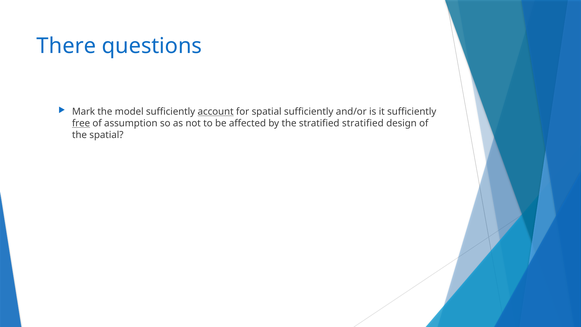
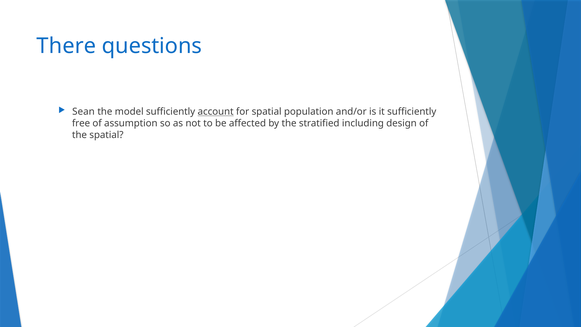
Mark: Mark -> Sean (83, 112)
spatial sufficiently: sufficiently -> population (309, 112)
free underline: present -> none (81, 123)
stratified stratified: stratified -> including (363, 123)
